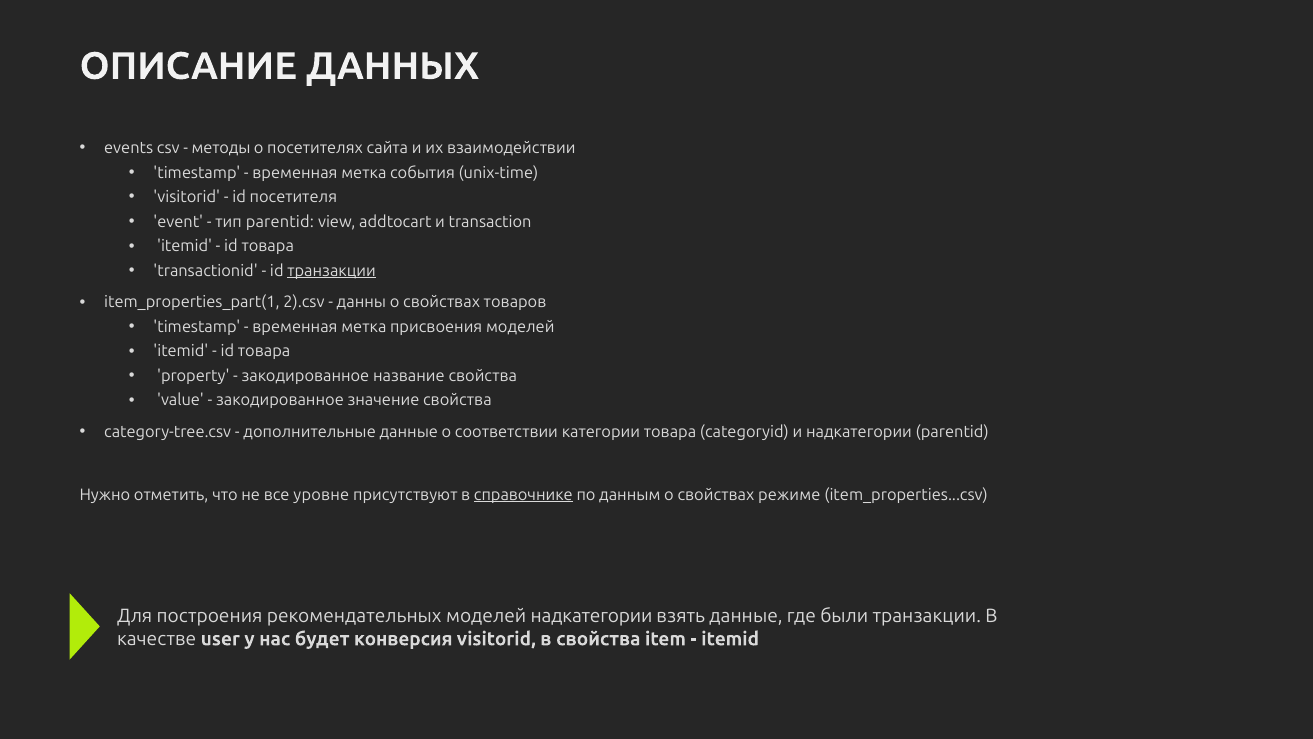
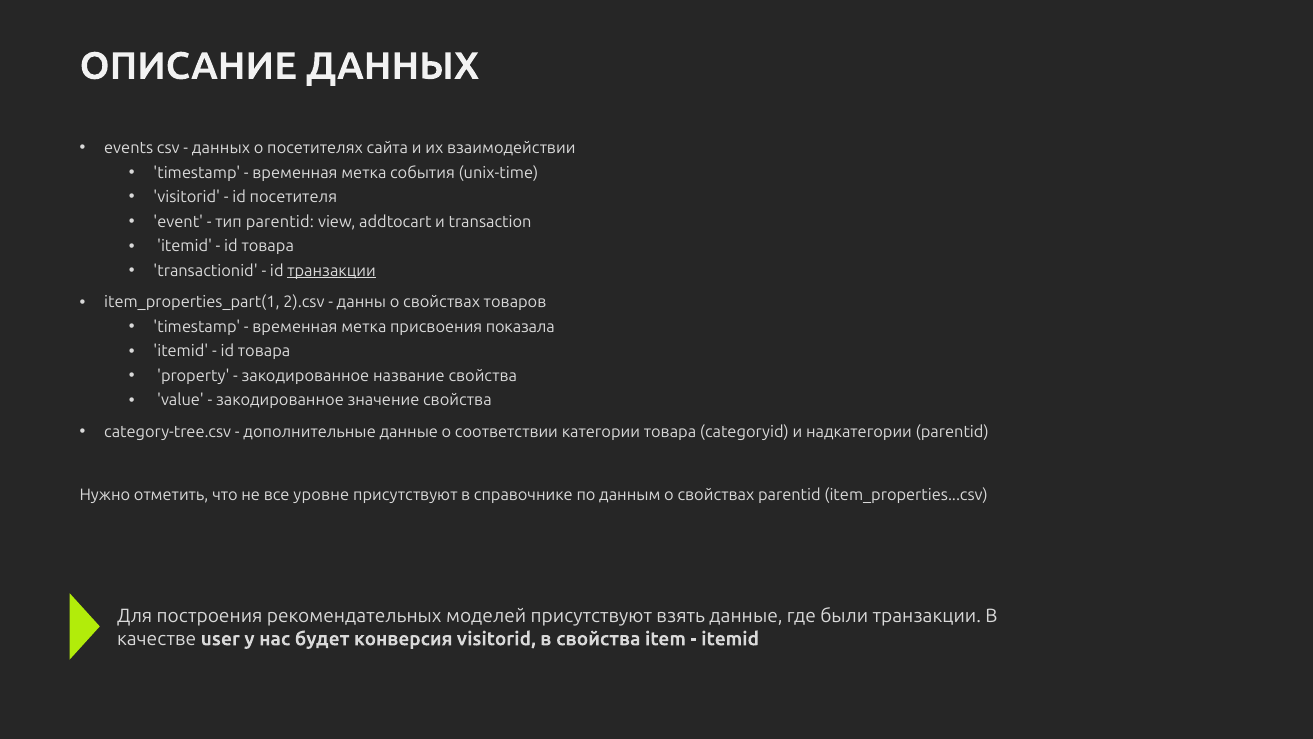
методы: методы -> данных (221, 148)
присвоения моделей: моделей -> показала (520, 327)
справочнике underline: present -> none (523, 494)
свойствах режиме: режиме -> parentid (789, 494)
моделей надкатегории: надкатегории -> присутствуют (591, 616)
